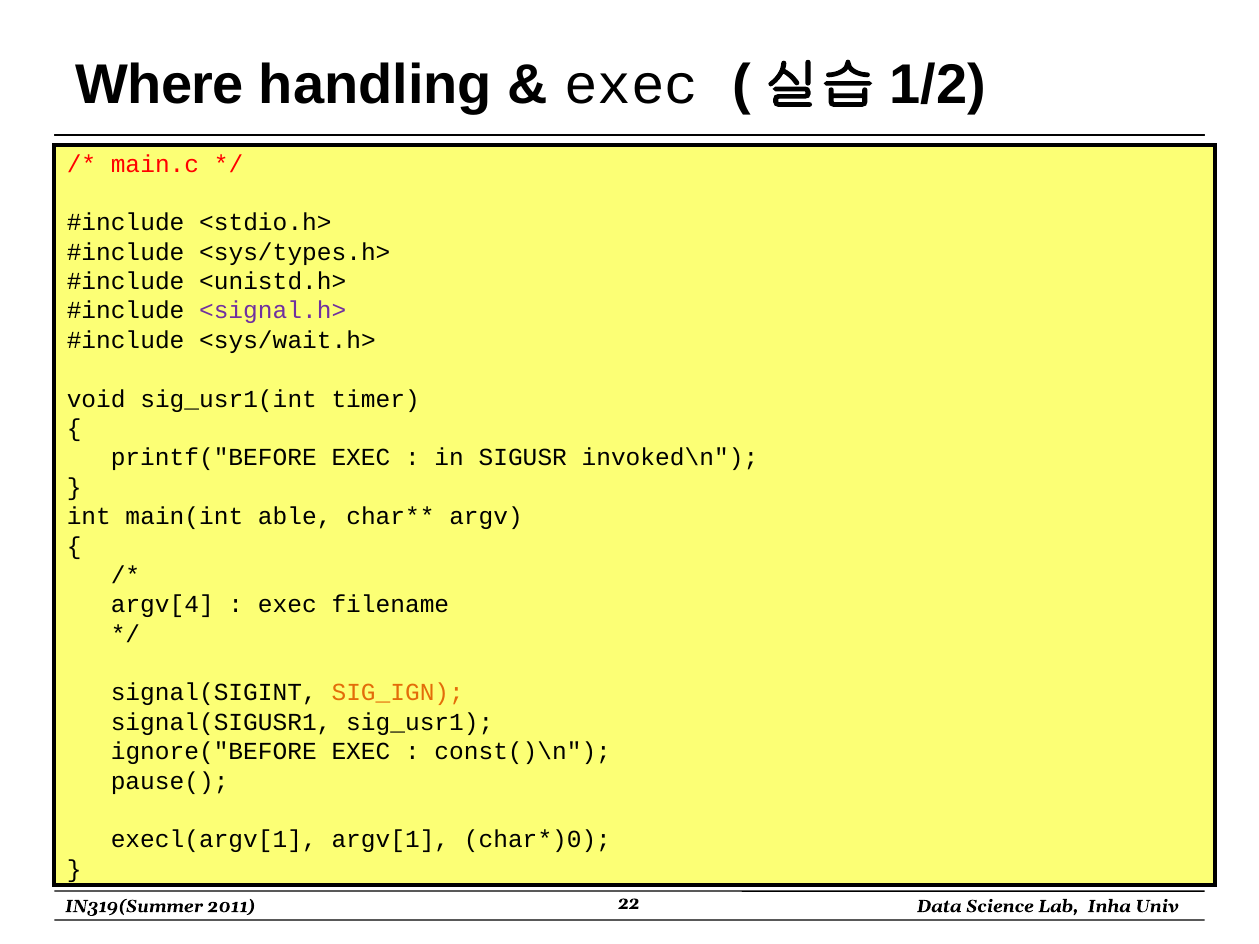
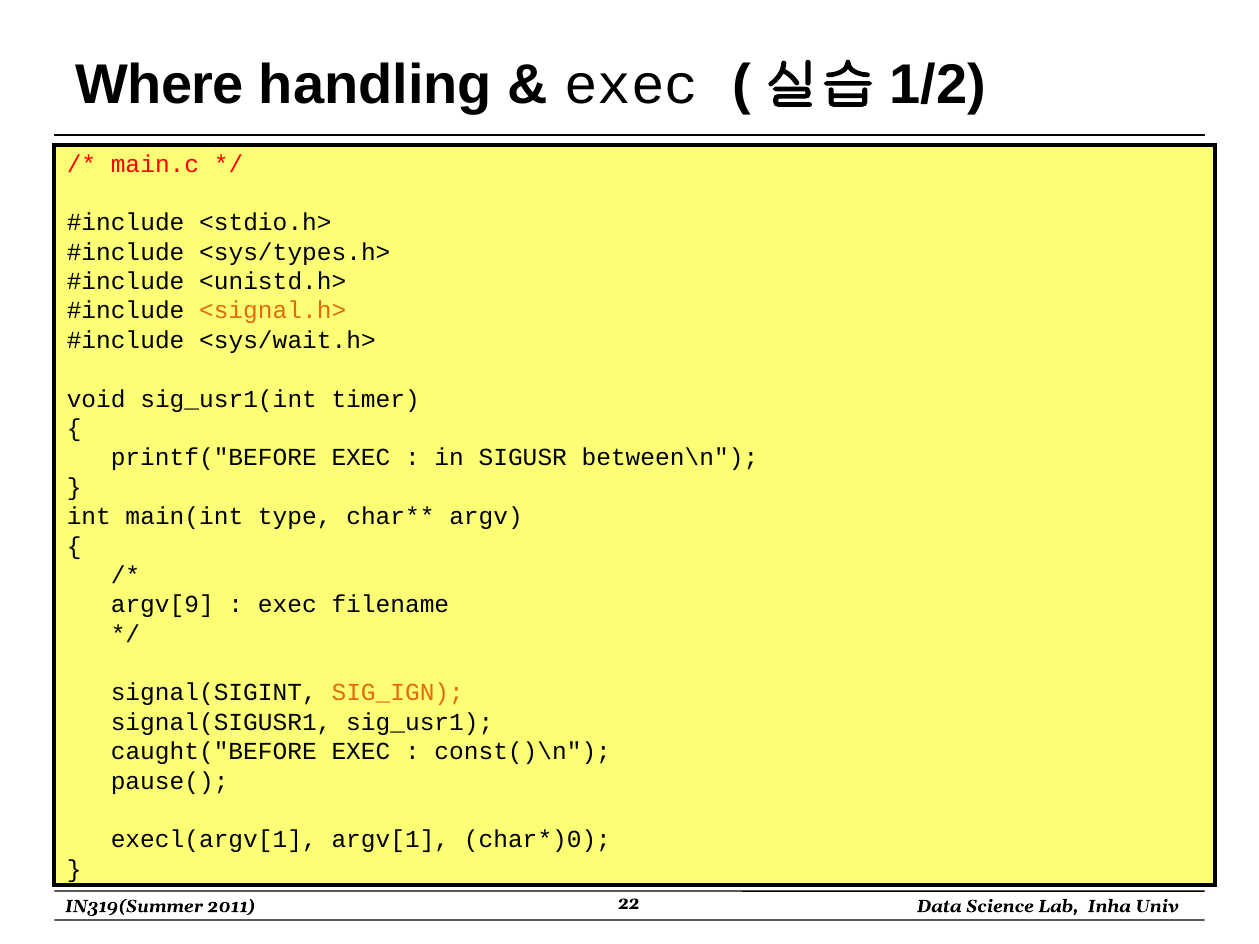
<signal.h> colour: purple -> orange (273, 311)
invoked\n: invoked\n -> between\n (670, 458)
able: able -> type (295, 517)
argv[4: argv[4 -> argv[9 (162, 605)
ignore("BEFORE: ignore("BEFORE -> caught("BEFORE (214, 752)
